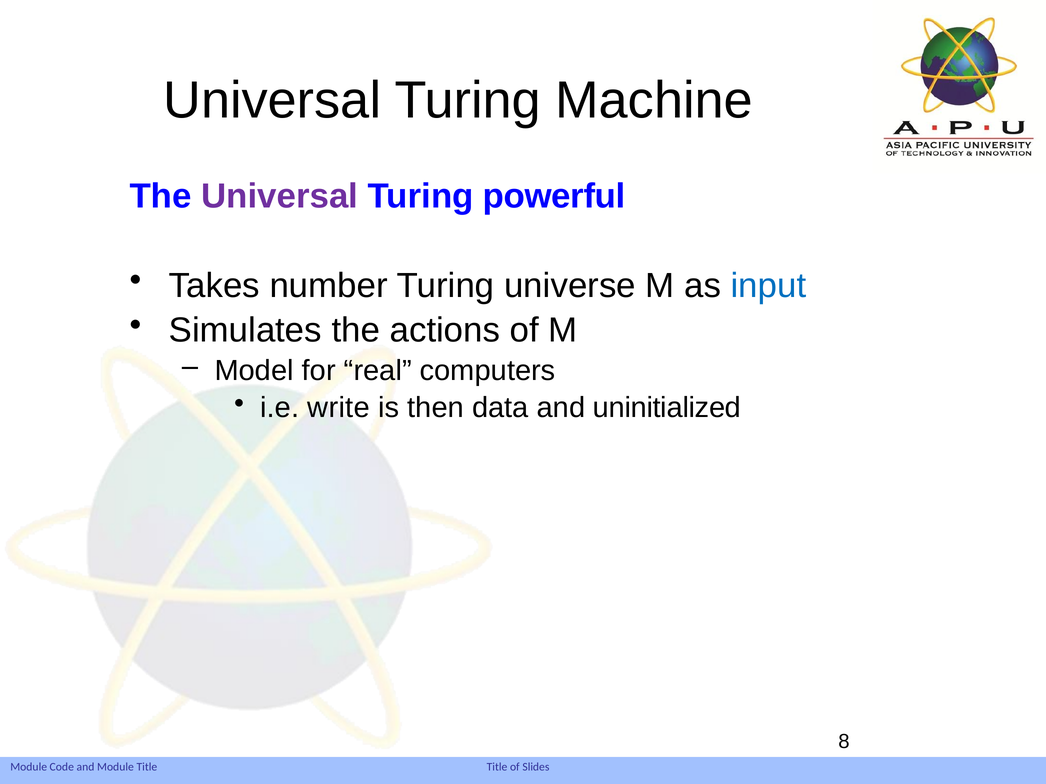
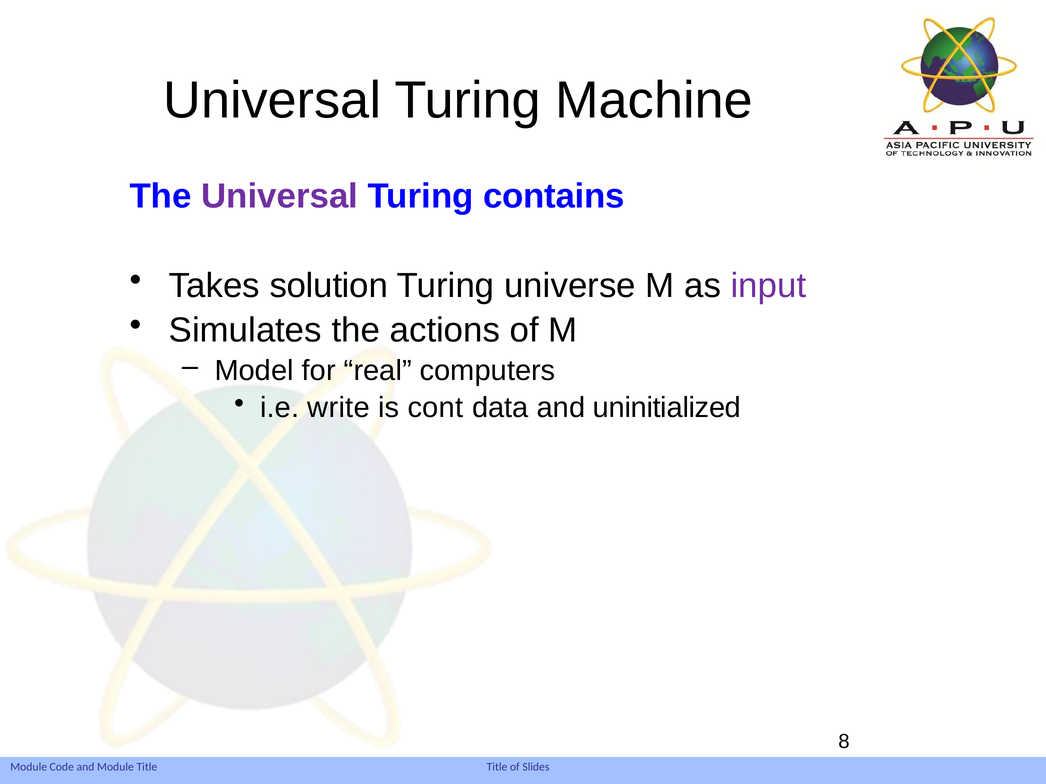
powerful: powerful -> contains (554, 197)
number: number -> solution (329, 286)
input colour: blue -> purple (768, 286)
then: then -> cont (435, 408)
